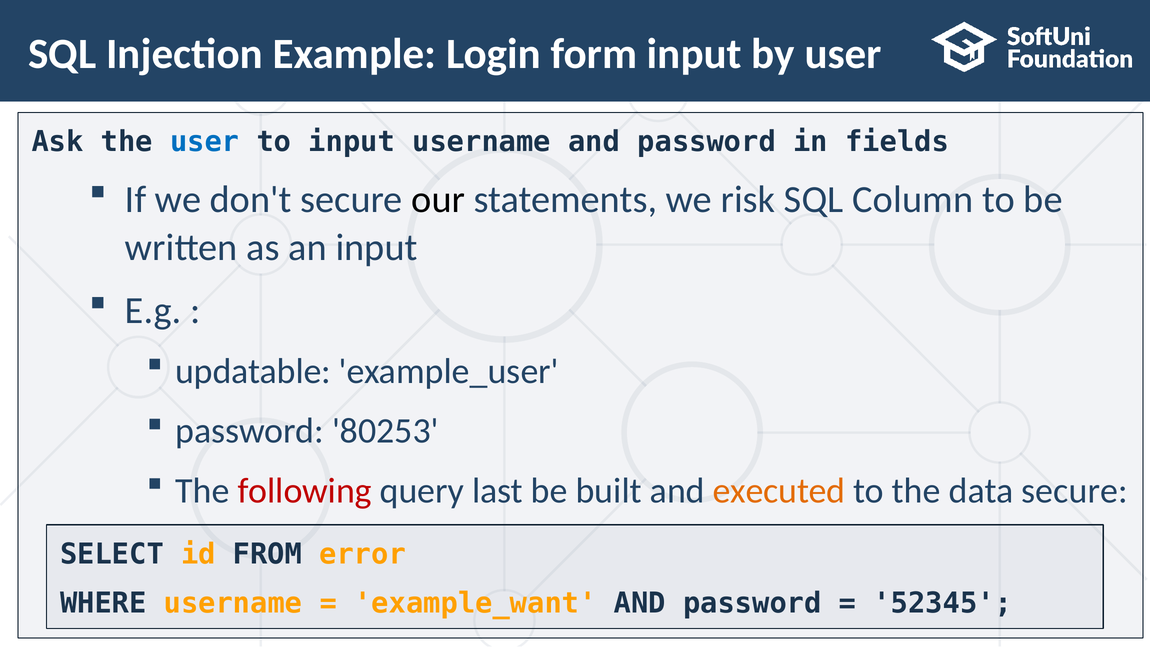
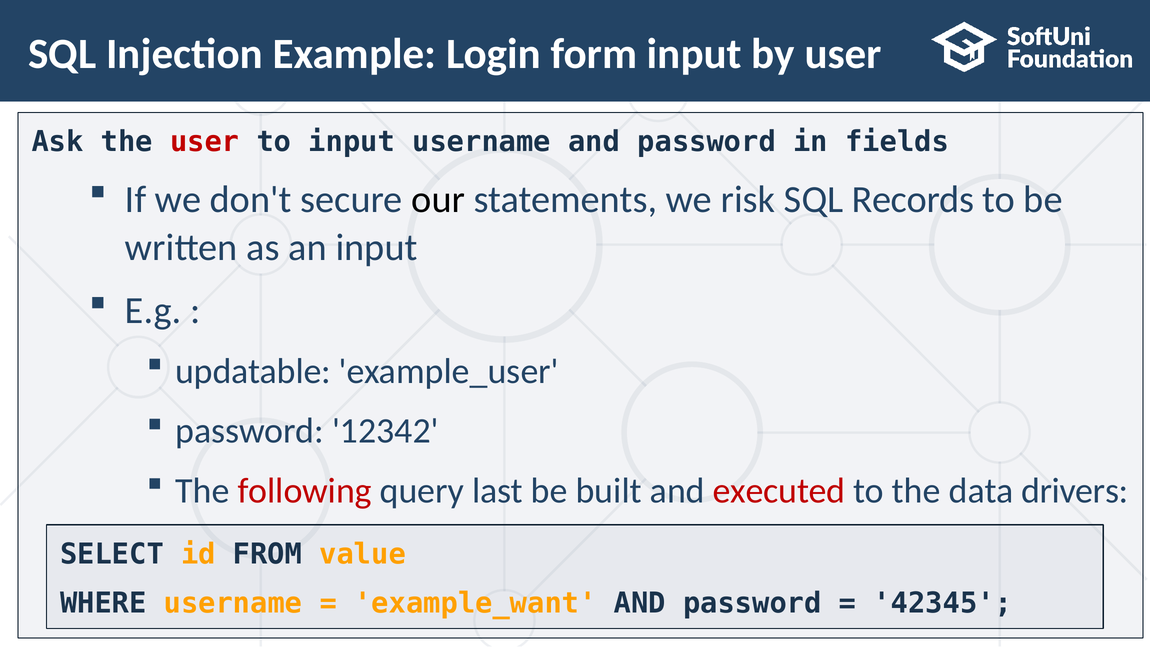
user colour: blue -> red (205, 142)
Column: Column -> Records (913, 199)
80253: 80253 -> 12342 (385, 431)
executed colour: orange -> red (779, 491)
data secure: secure -> drivers (1075, 491)
error: error -> value (363, 554)
52345: 52345 -> 42345 (943, 603)
